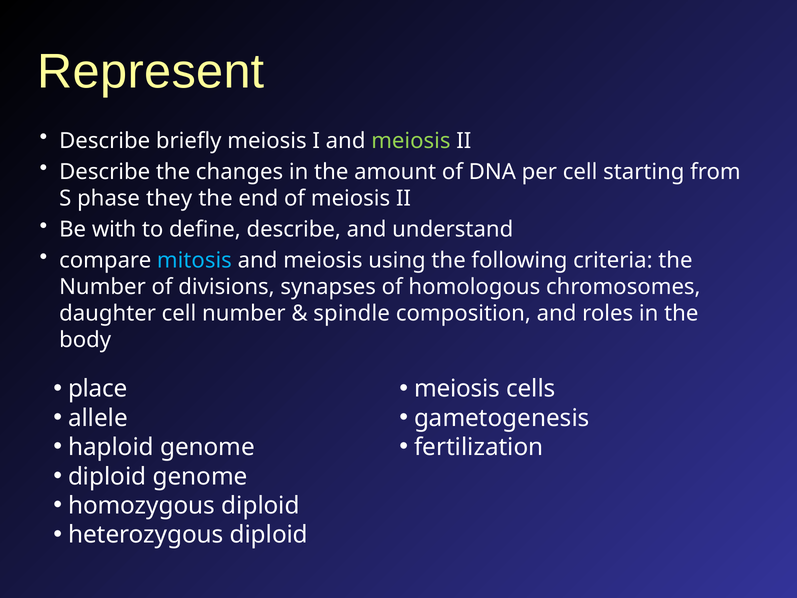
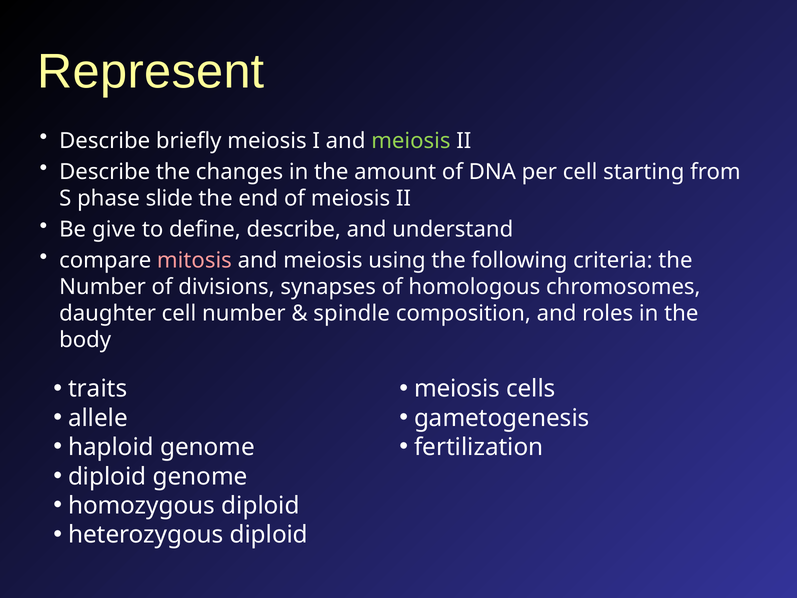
they: they -> slide (169, 198)
with: with -> give (114, 229)
mitosis colour: light blue -> pink (194, 260)
place: place -> traits (98, 389)
